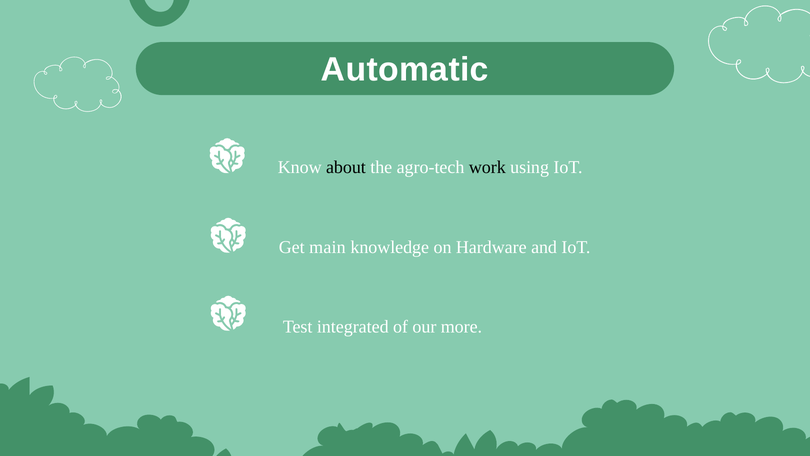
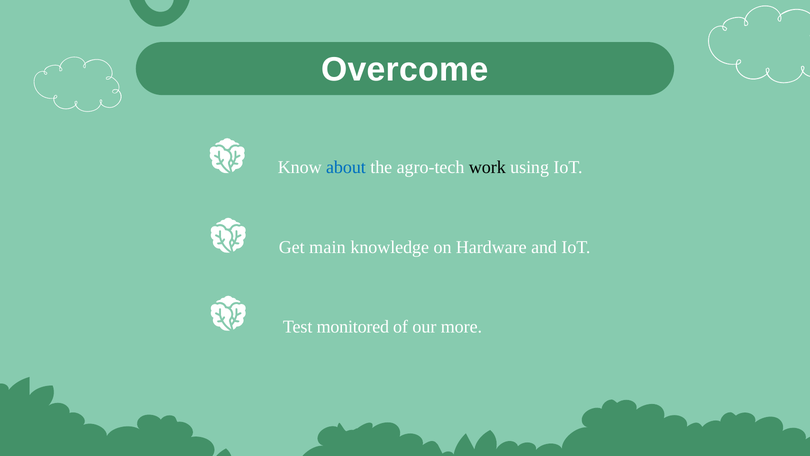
Automatic: Automatic -> Overcome (405, 70)
about colour: black -> blue (346, 167)
integrated: integrated -> monitored (353, 326)
